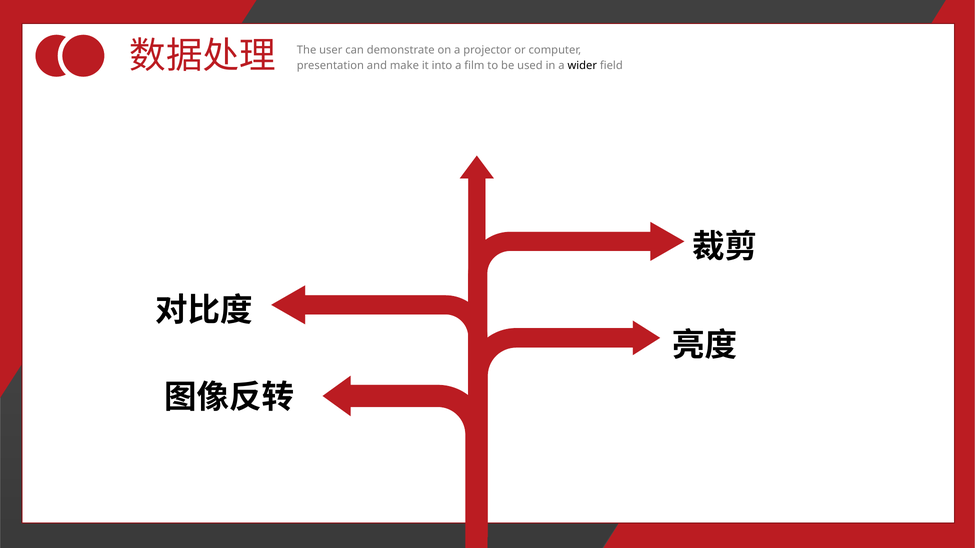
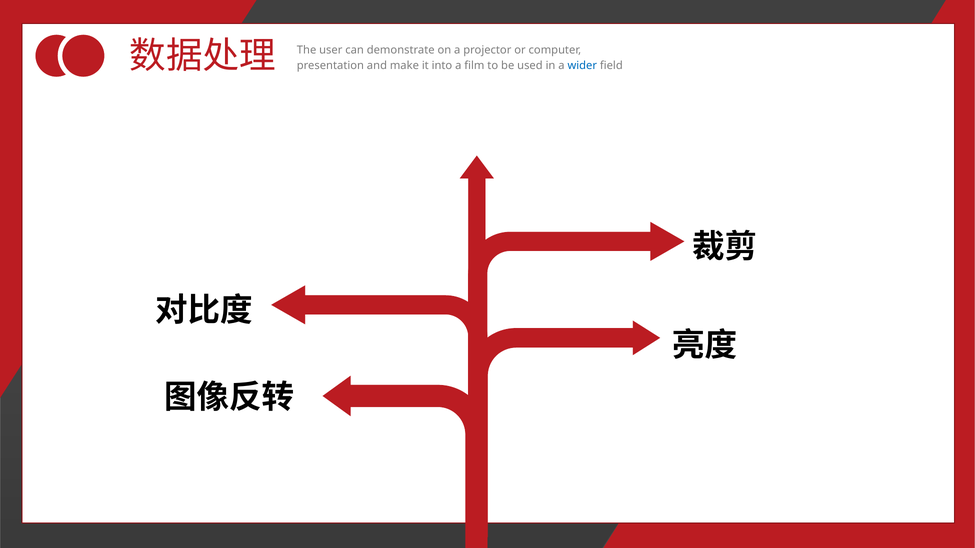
wider colour: black -> blue (582, 66)
